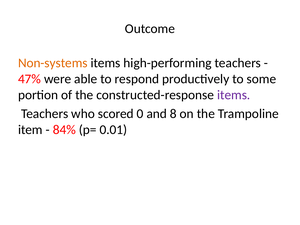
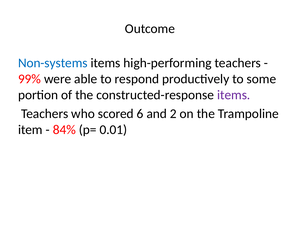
Non-systems colour: orange -> blue (53, 63)
47%: 47% -> 99% (30, 79)
0: 0 -> 6 (140, 114)
8: 8 -> 2 (173, 114)
